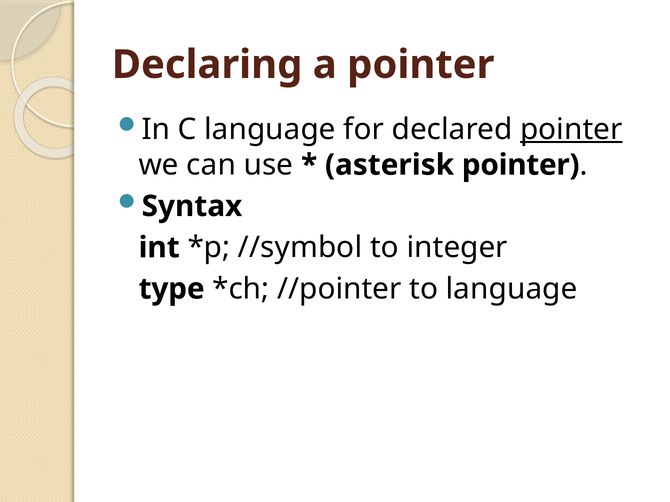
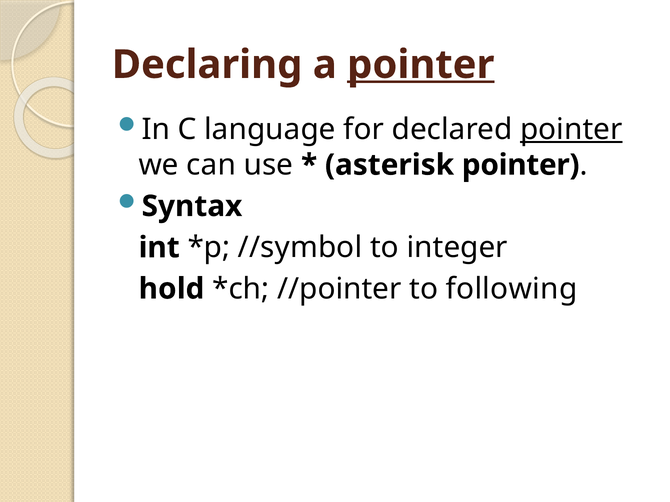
pointer underline: none -> present (421, 65)
type: type -> hold (172, 289)
to language: language -> following (512, 289)
